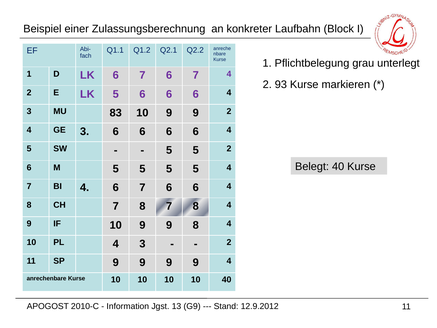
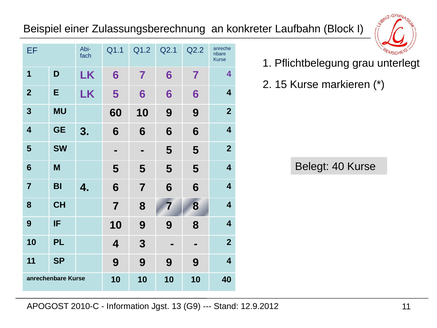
93: 93 -> 15 (281, 84)
83: 83 -> 60 (116, 113)
